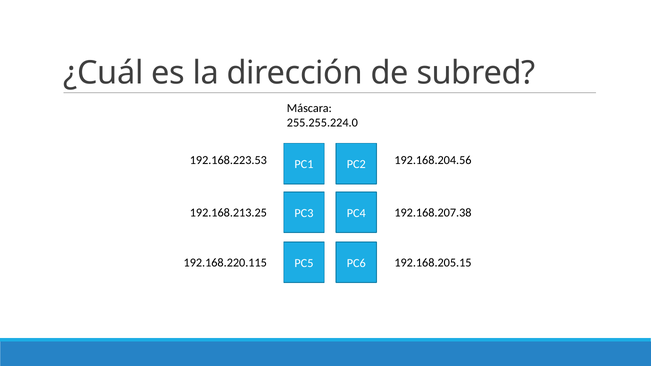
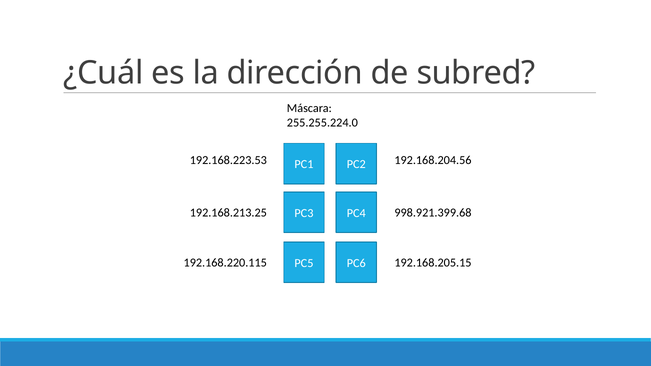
192.168.207.38: 192.168.207.38 -> 998.921.399.68 (433, 213)
